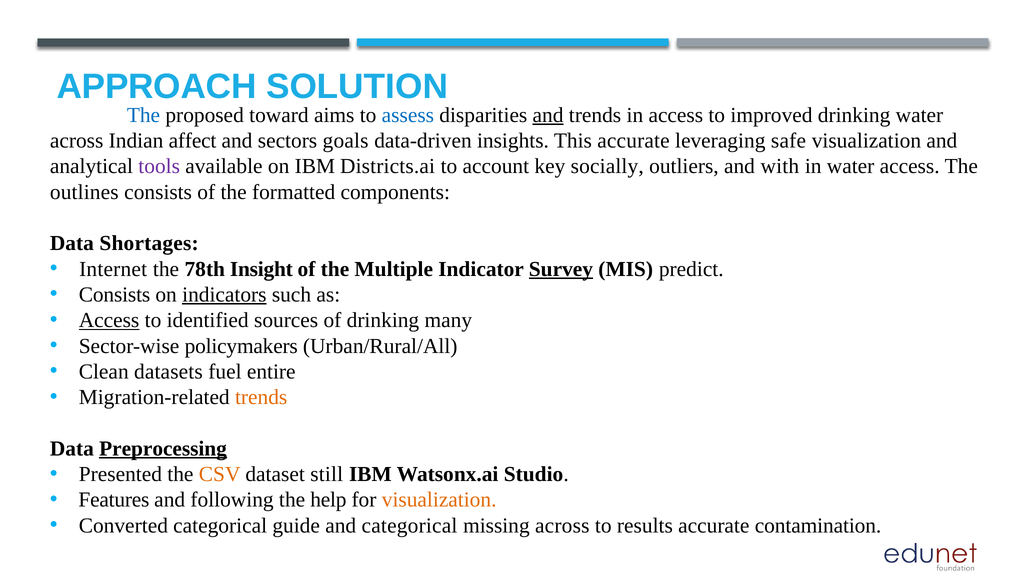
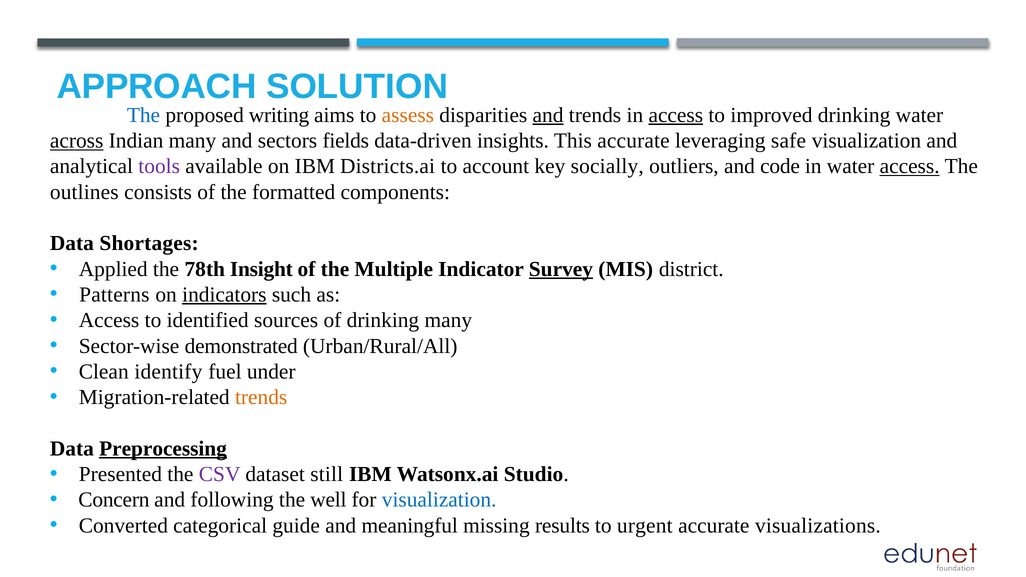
toward: toward -> writing (279, 115)
assess colour: blue -> orange (408, 115)
access underline: none -> present (676, 115)
across underline: none -> present (77, 141)
Indian affect: affect -> many (192, 141)
goals: goals -> fields (346, 141)
with: with -> code (780, 166)
access underline: none -> present (910, 166)
Internet: Internet -> Applied (113, 269)
predict: predict -> district (691, 269)
Consists: Consists -> Patterns (114, 295)
Access underline: present -> none (109, 320)
policymakers: policymakers -> demonstrated (241, 346)
datasets: datasets -> identify (168, 372)
entire: entire -> under (271, 372)
CSV colour: orange -> purple (220, 474)
Features: Features -> Concern (114, 500)
help: help -> well (328, 500)
visualization colour: orange -> blue (439, 500)
and categorical: categorical -> meaningful (410, 526)
missing across: across -> results (562, 526)
results: results -> urgent (645, 526)
contamination: contamination -> visualizations (818, 526)
